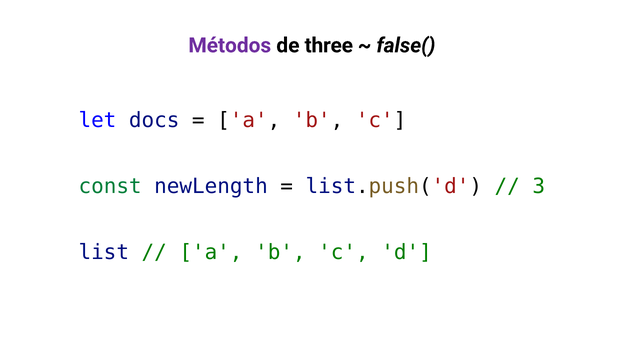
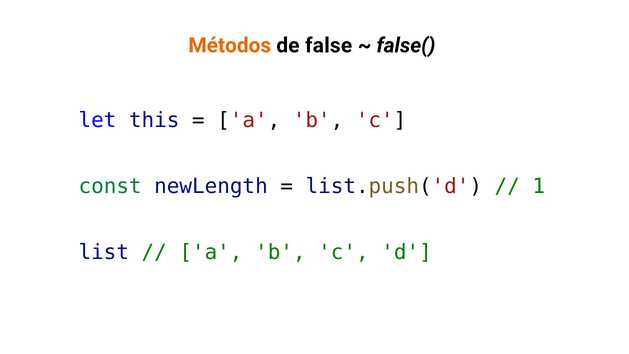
Métodos colour: purple -> orange (230, 45)
three: three -> false (329, 45)
docs: docs -> this (154, 120)
3: 3 -> 1 (539, 186)
